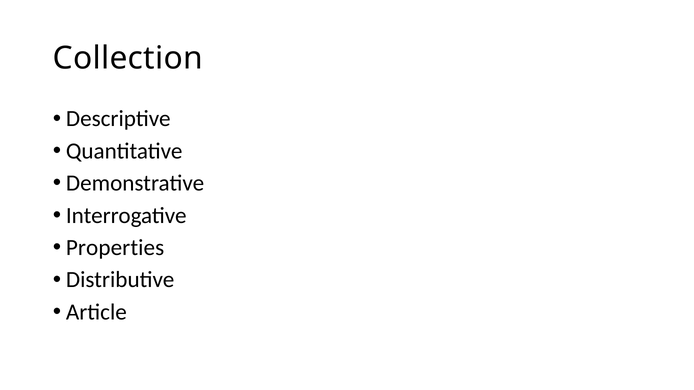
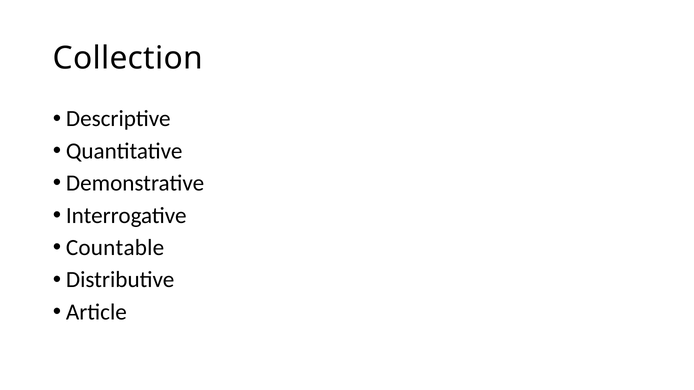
Properties: Properties -> Countable (115, 248)
